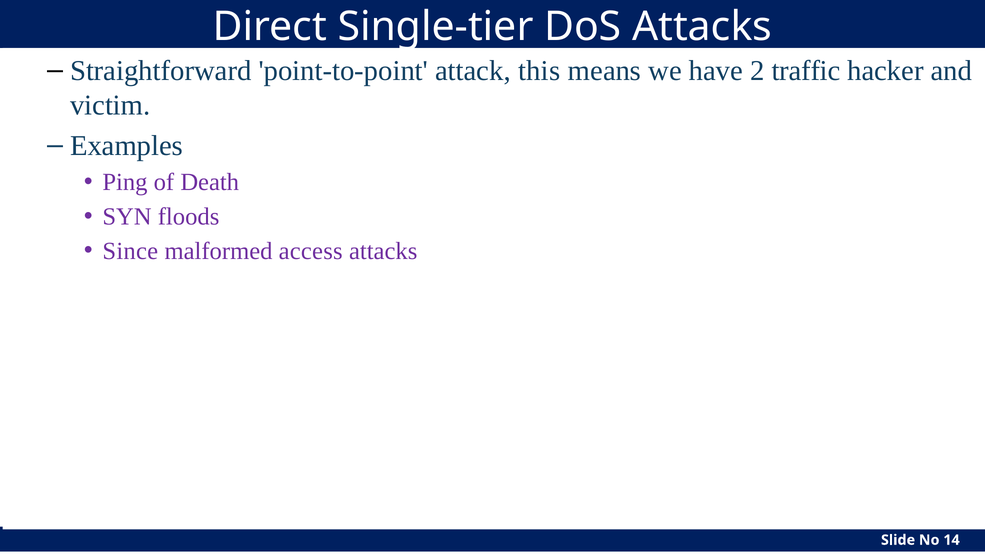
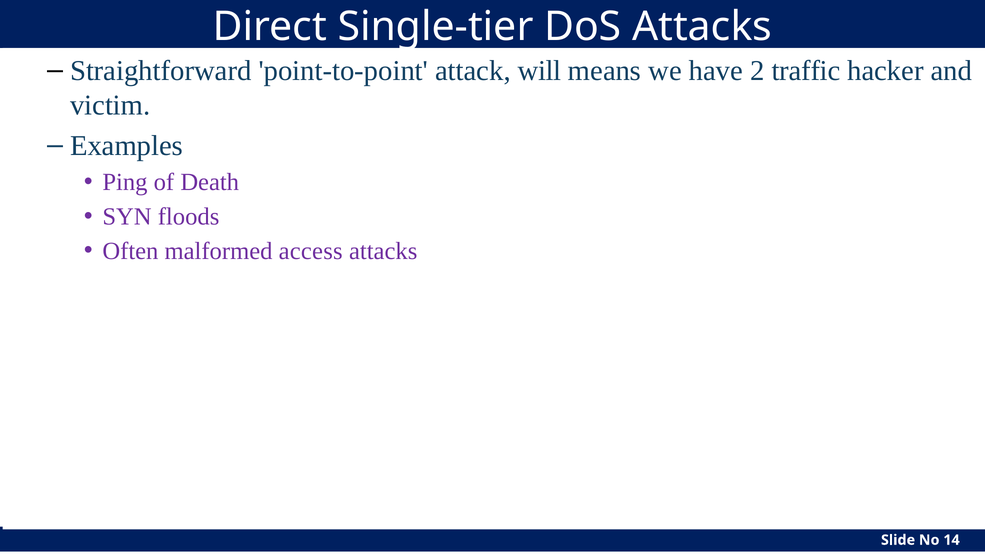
this: this -> will (539, 71)
Since: Since -> Often (130, 251)
